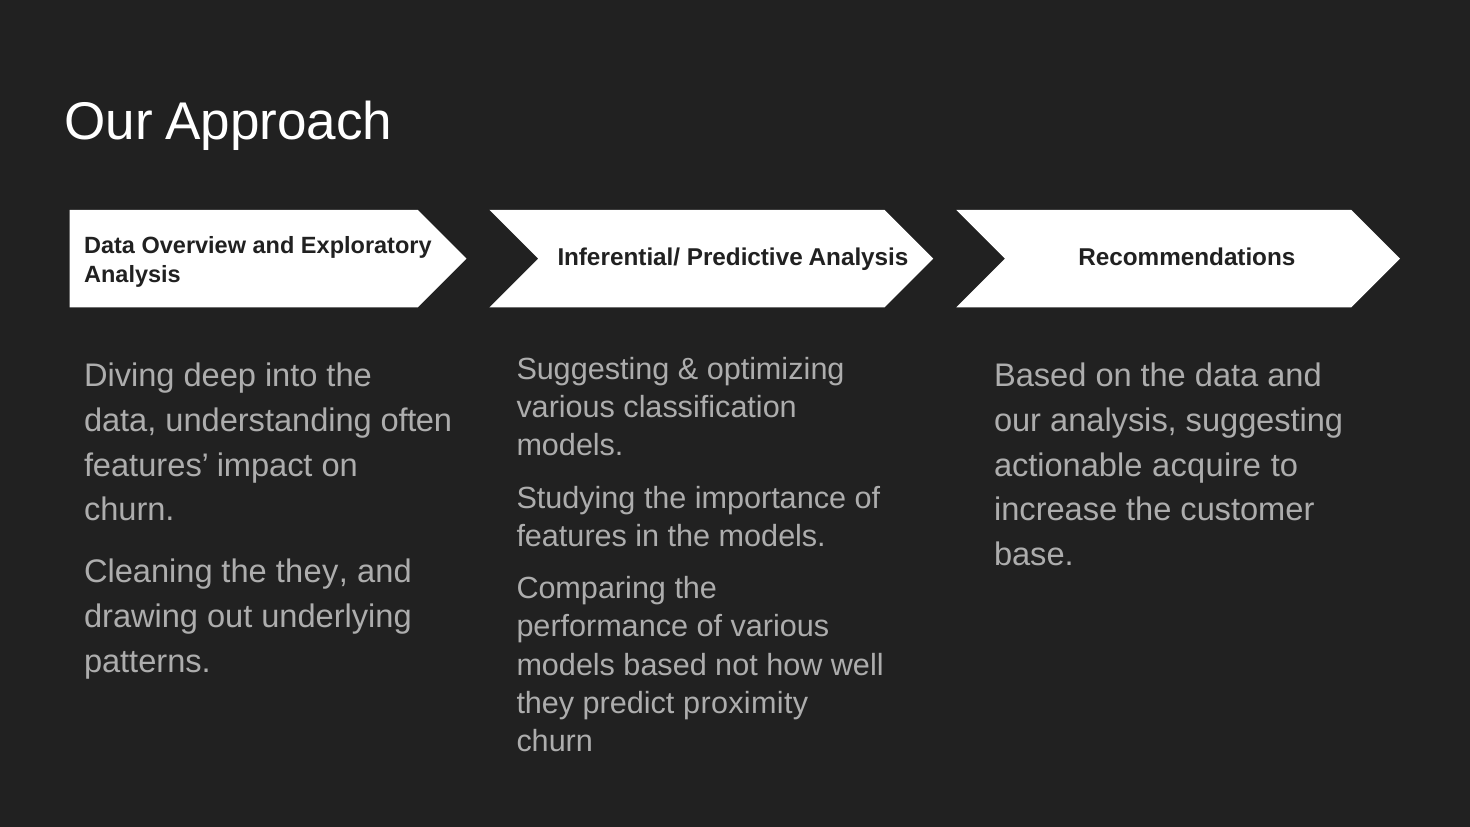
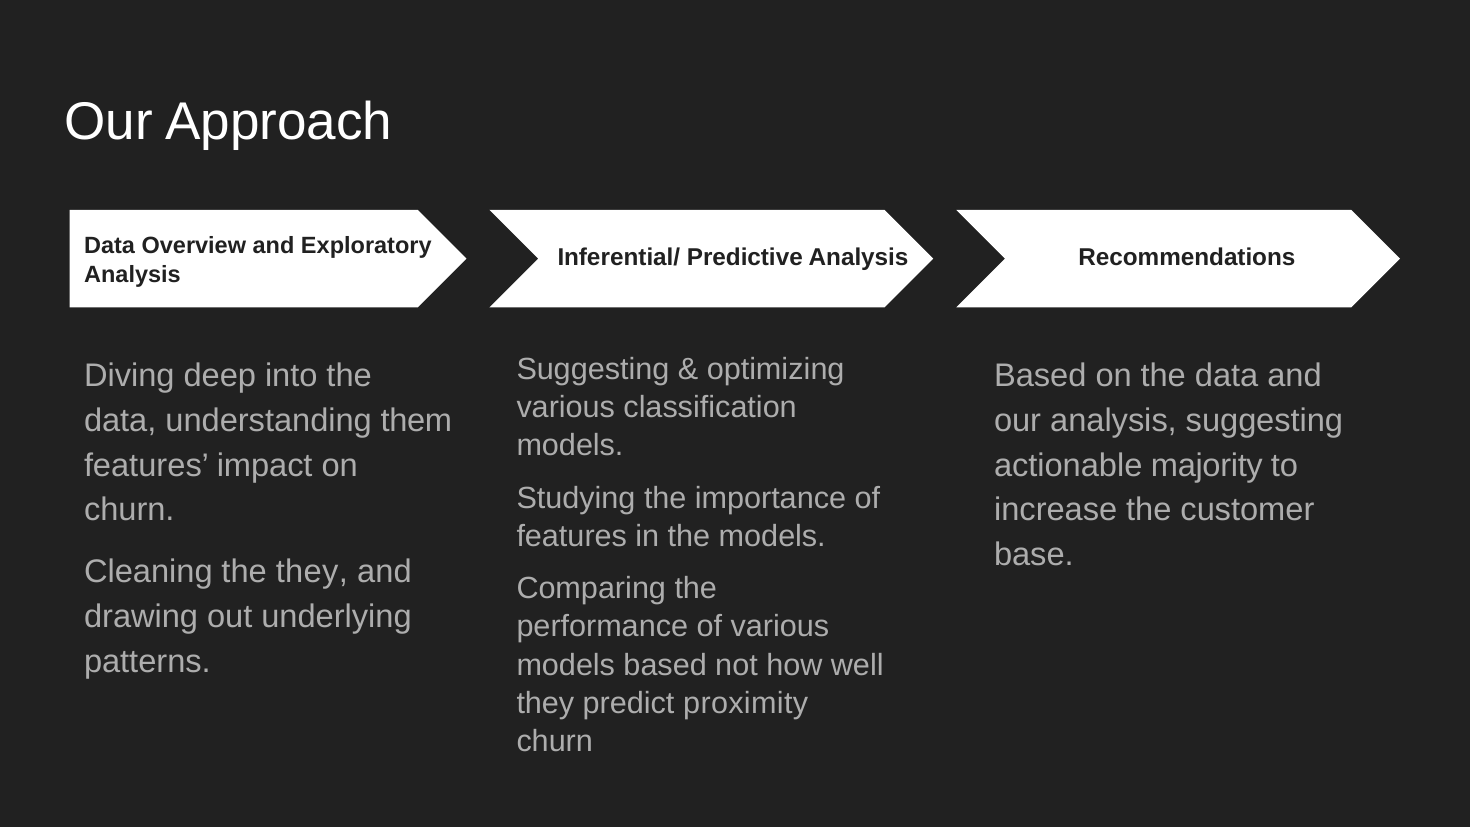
often: often -> them (416, 420)
acquire: acquire -> majority (1207, 465)
